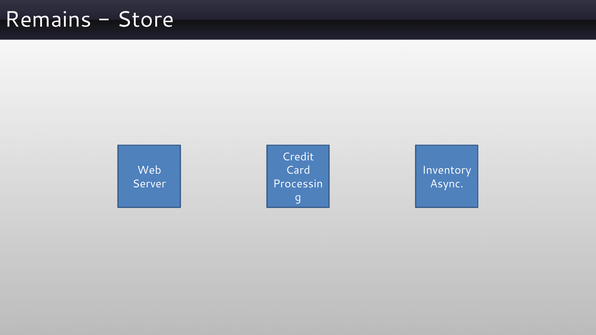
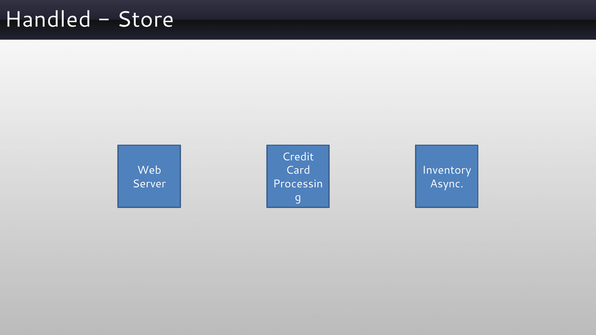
Remains: Remains -> Handled (48, 20)
